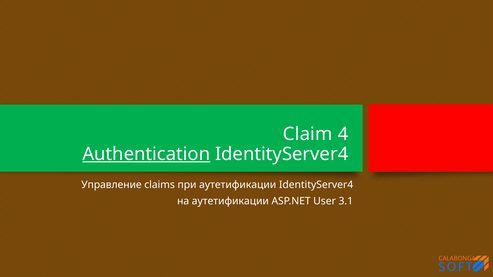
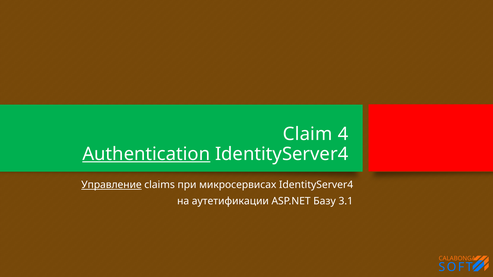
Управление underline: none -> present (111, 185)
при аутетификации: аутетификации -> микросервисах (238, 185)
User: User -> Базу (325, 201)
